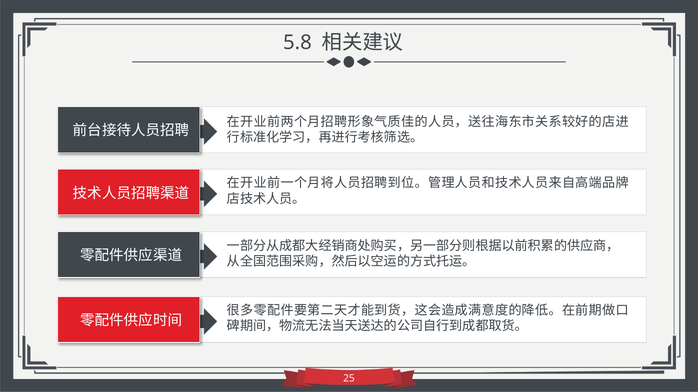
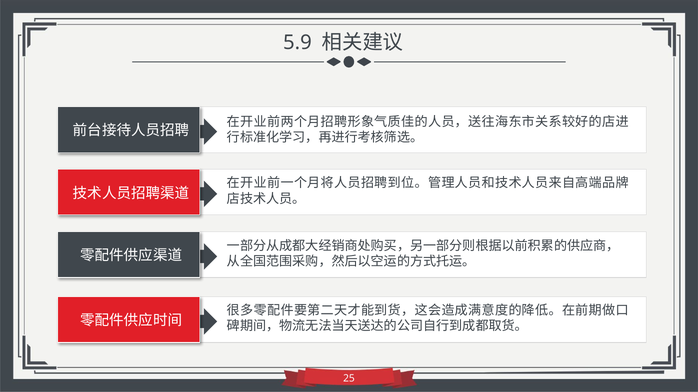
5.8: 5.8 -> 5.9 (297, 43)
